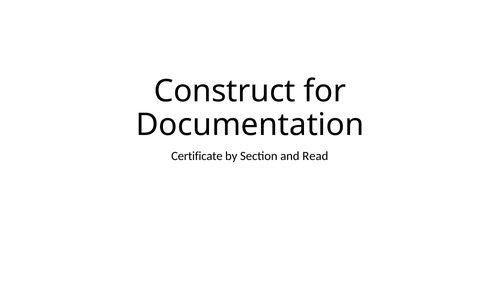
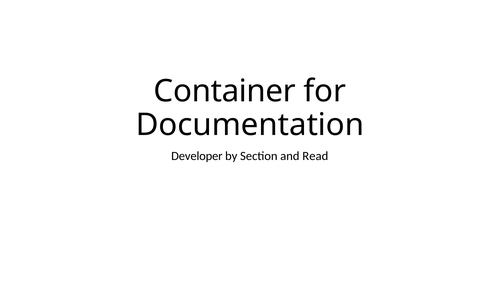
Construct: Construct -> Container (225, 91)
Certificate: Certificate -> Developer (197, 156)
